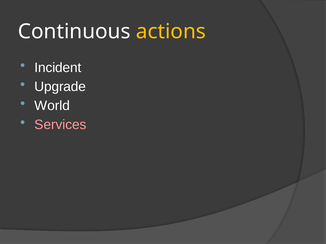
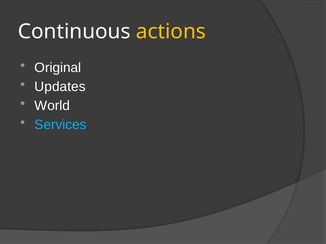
Incident: Incident -> Original (58, 68)
Upgrade: Upgrade -> Updates (60, 87)
Services colour: pink -> light blue (61, 125)
